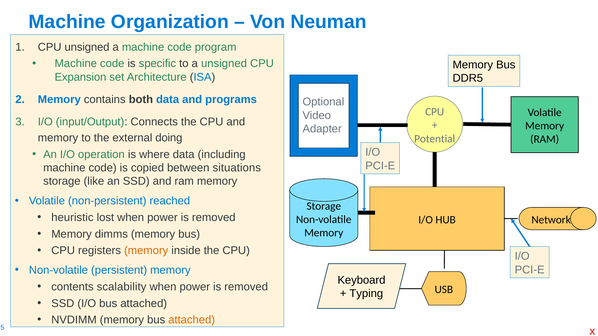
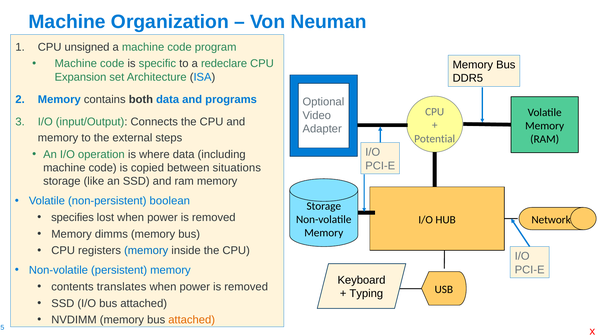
a unsigned: unsigned -> redeclare (224, 64)
doing: doing -> steps (169, 138)
reached: reached -> boolean (170, 201)
heuristic: heuristic -> specifies (73, 218)
memory colour: orange -> blue (146, 251)
scalability: scalability -> translates (122, 287)
